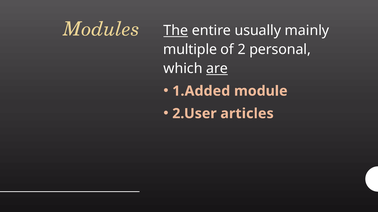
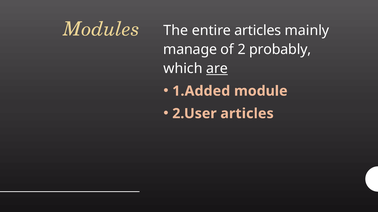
The underline: present -> none (176, 31)
entire usually: usually -> articles (258, 31)
multiple: multiple -> manage (190, 50)
personal: personal -> probably (280, 50)
